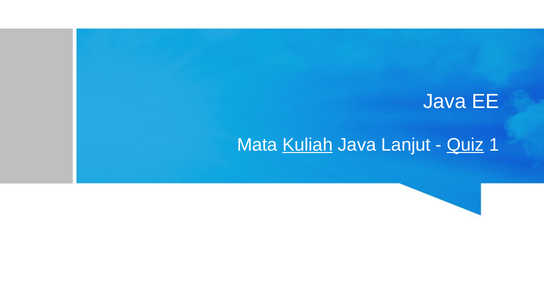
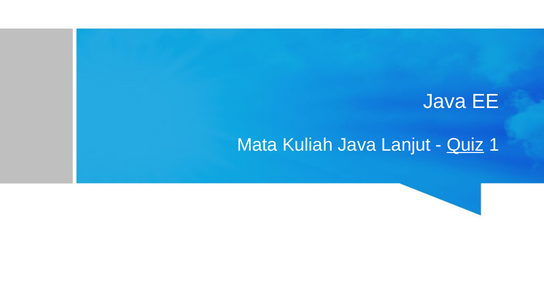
Kuliah underline: present -> none (308, 145)
